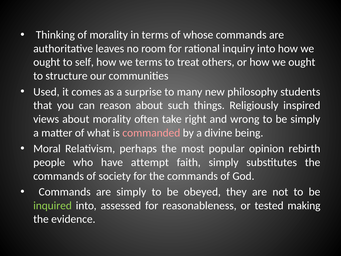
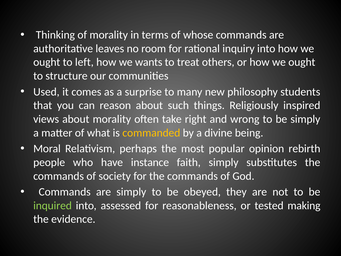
self: self -> left (84, 62)
we terms: terms -> wants (149, 62)
commanded colour: pink -> yellow (151, 133)
attempt: attempt -> instance (150, 162)
